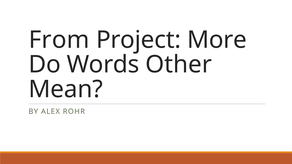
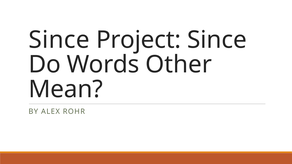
From: From -> Since (59, 40)
Project More: More -> Since (217, 40)
